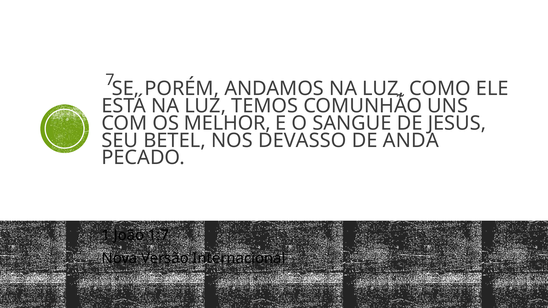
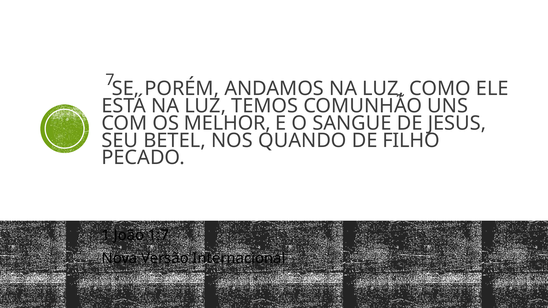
DEVASSO: DEVASSO -> QUANDO (302, 141)
ANDA: ANDA -> FILHO (411, 141)
